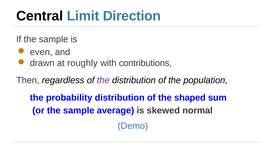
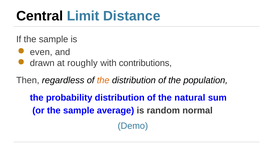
Direction: Direction -> Distance (132, 16)
the colour: purple -> orange (103, 80)
shaped: shaped -> natural (190, 97)
skewed: skewed -> random (163, 110)
